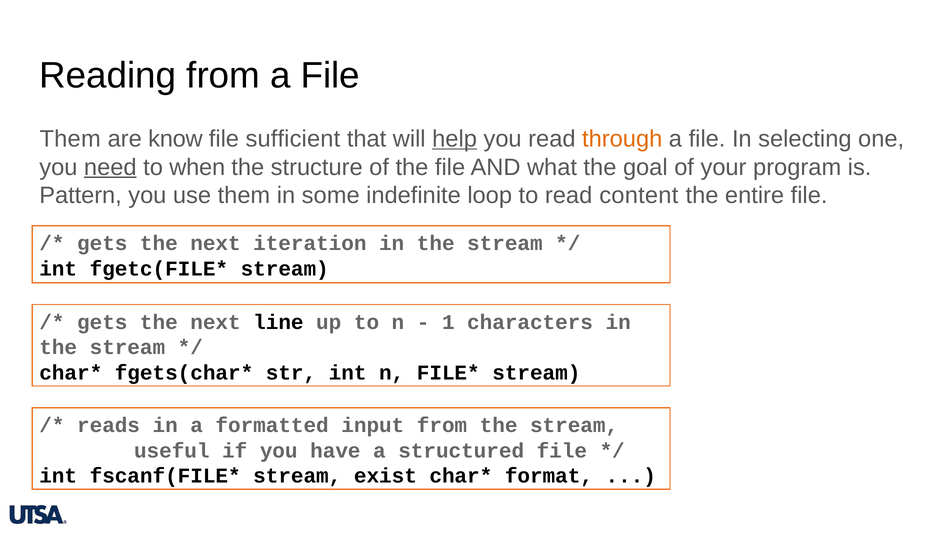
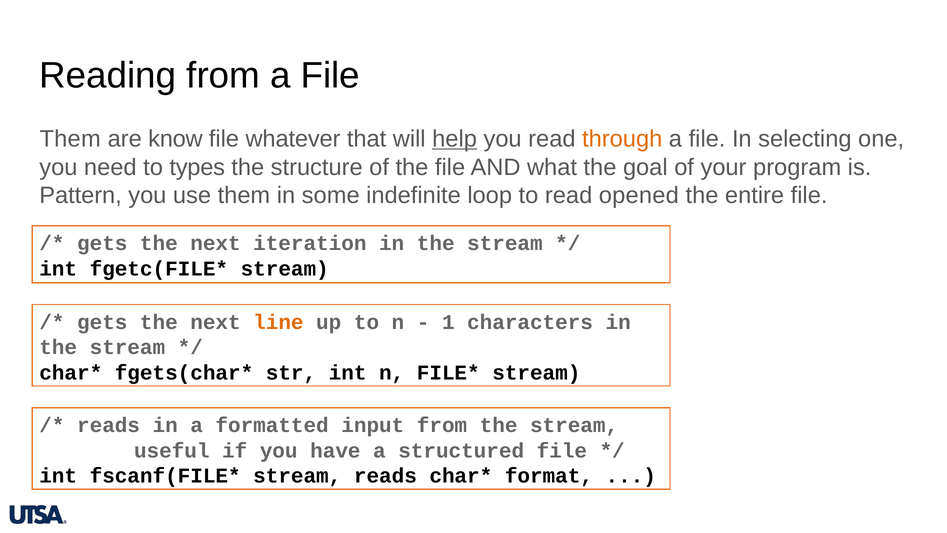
sufficient: sufficient -> whatever (293, 139)
need underline: present -> none (110, 167)
when: when -> types (197, 167)
content: content -> opened (639, 196)
line colour: black -> orange (278, 322)
stream exist: exist -> reads (385, 476)
